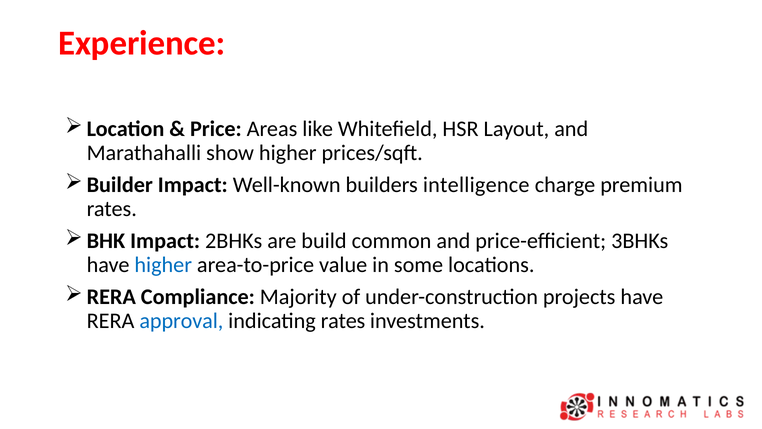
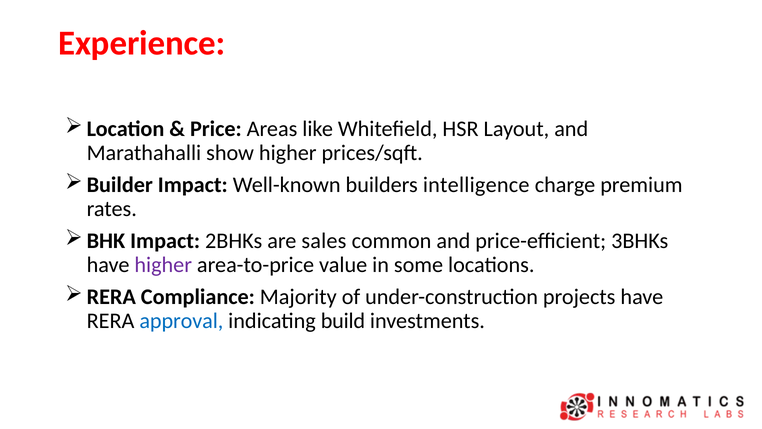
build: build -> sales (324, 241)
higher colour: blue -> purple (163, 265)
indicating rates: rates -> build (343, 321)
